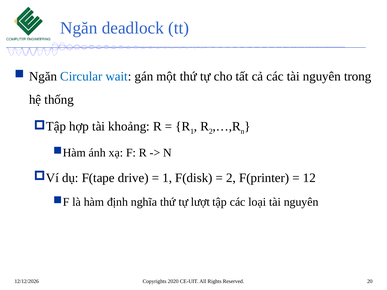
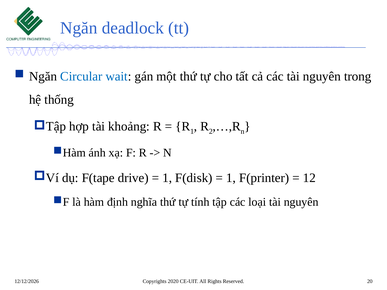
2: 2 -> 1 (231, 178)
lượt: lượt -> tính (200, 202)
